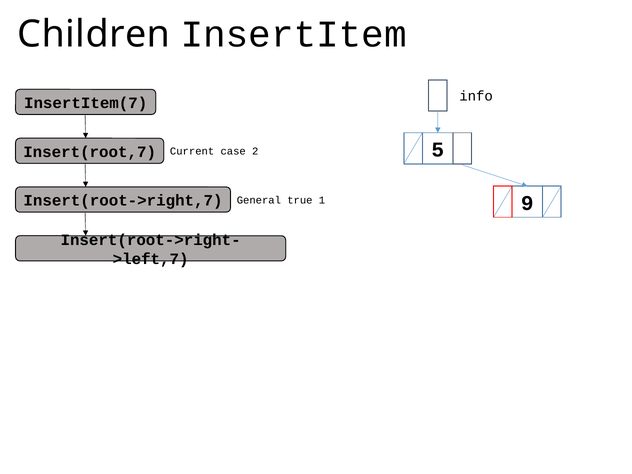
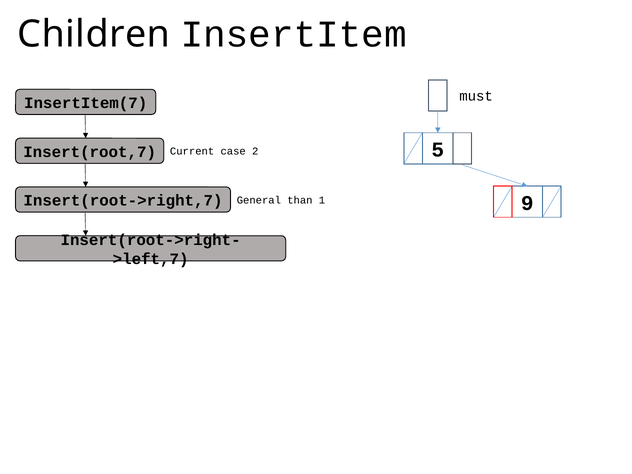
info: info -> must (476, 96)
true: true -> than (300, 200)
